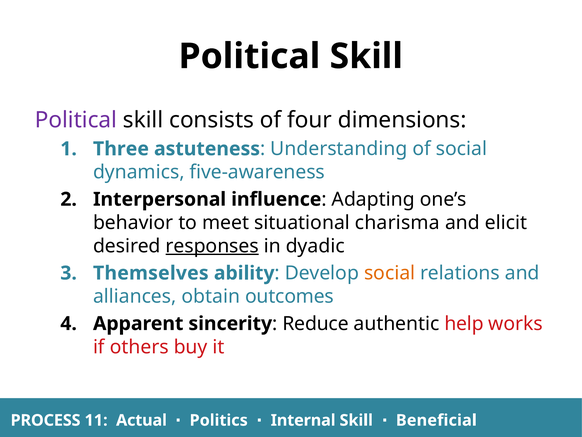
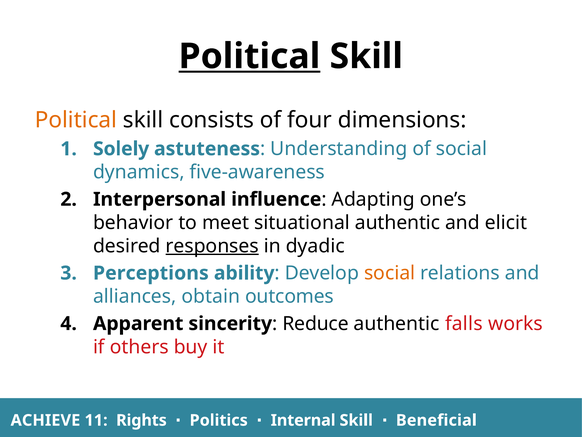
Political underline: none -> present (249, 56)
Political colour: purple -> orange (76, 120)
Three: Three -> Solely (121, 149)
situational charisma: charisma -> authentic (398, 222)
Themselves: Themselves -> Perceptions (151, 273)
help: help -> falls (464, 323)
PROCESS: PROCESS -> ACHIEVE (45, 420)
Actual: Actual -> Rights (141, 420)
